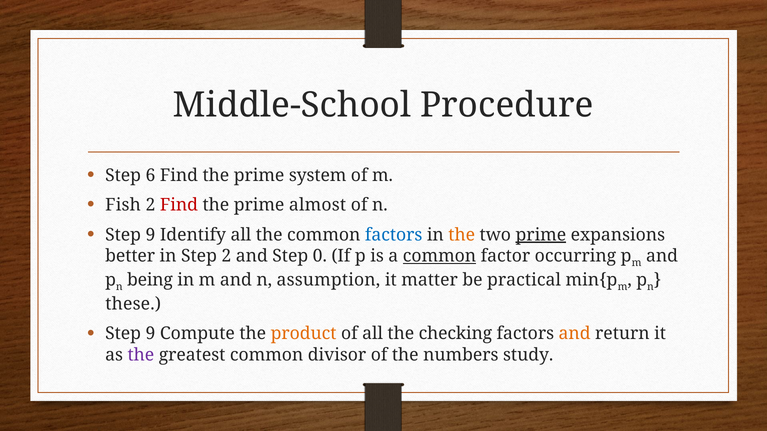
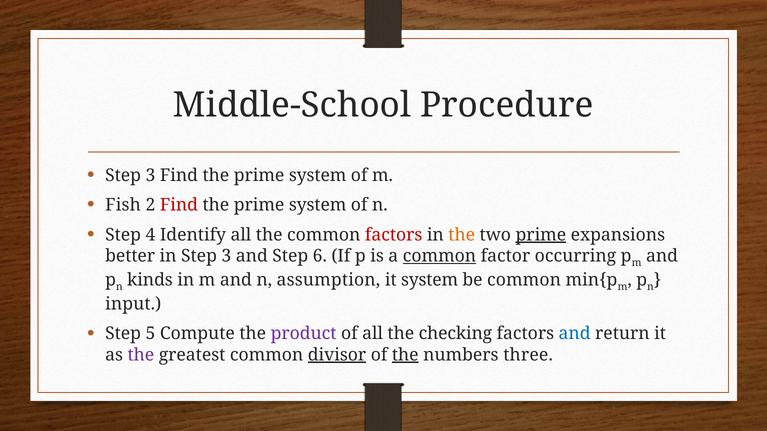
6: 6 -> 3 (150, 176)
almost: almost -> system (318, 205)
9: 9 -> 4 (150, 235)
factors colour: blue -> red (394, 235)
in Step 2: 2 -> 3 (226, 256)
0: 0 -> 6 (320, 256)
being: being -> kinds (150, 280)
it matter: matter -> system (430, 280)
be practical: practical -> common (524, 280)
these: these -> input (133, 304)
9: 9 -> 5 (150, 334)
product colour: orange -> purple (304, 334)
and colour: orange -> blue (575, 334)
divisor underline: none -> present (337, 355)
the underline: none -> present (405, 355)
study: study -> three (528, 355)
